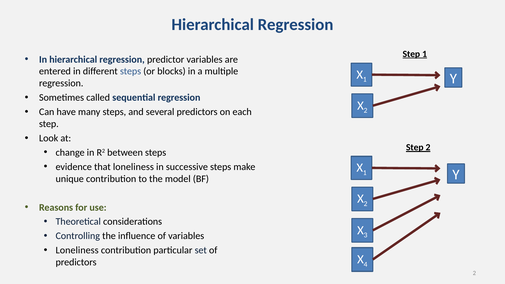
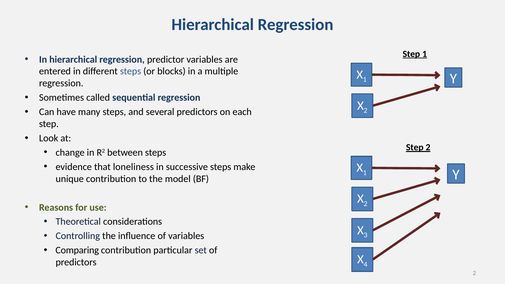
Loneliness: Loneliness -> Comparing (77, 250)
